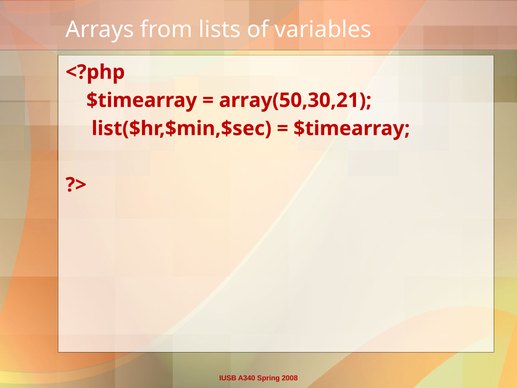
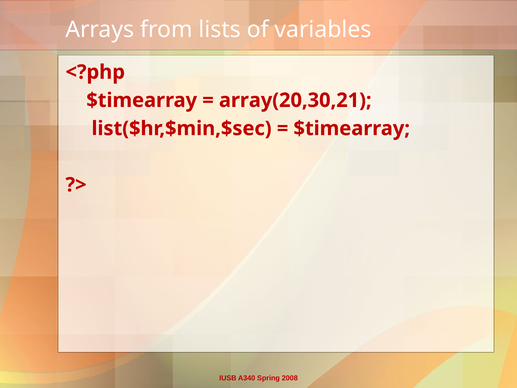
array(50,30,21: array(50,30,21 -> array(20,30,21 (295, 100)
